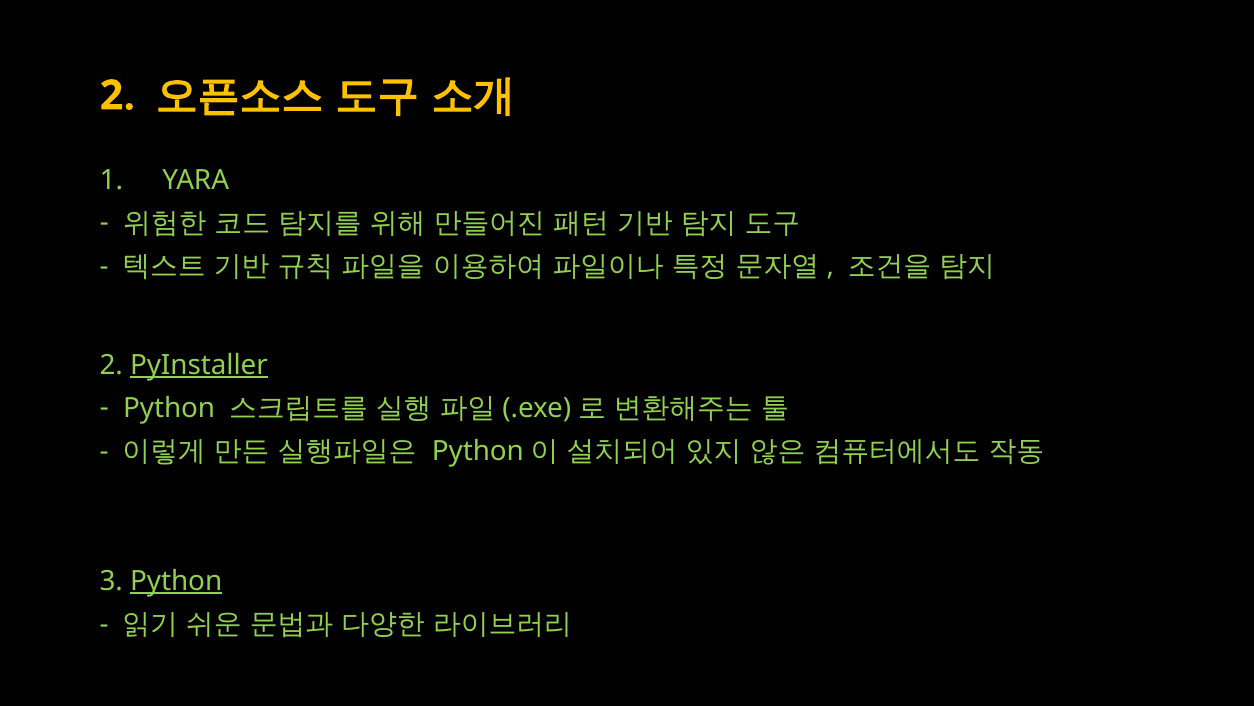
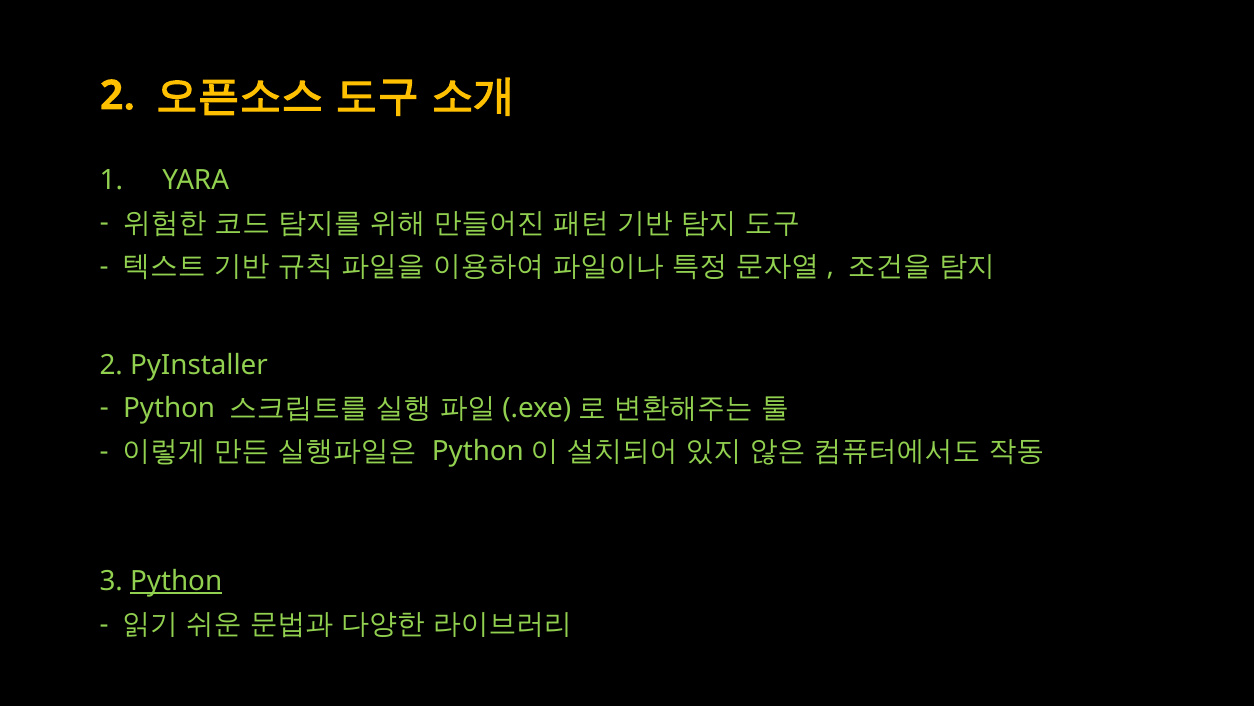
PyInstaller underline: present -> none (199, 365)
